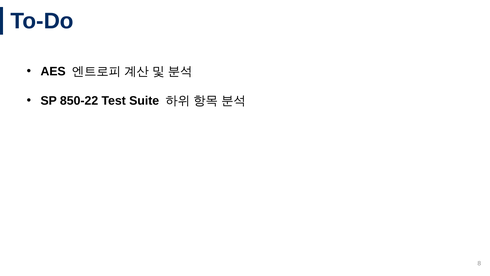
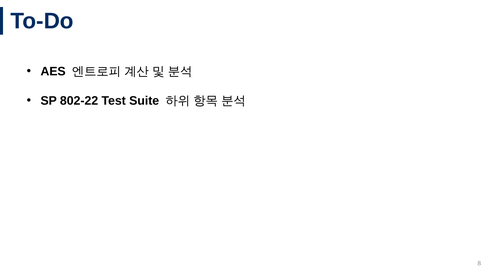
850-22: 850-22 -> 802-22 (79, 101)
